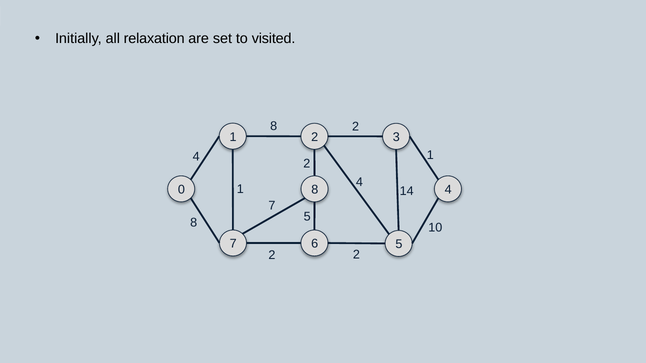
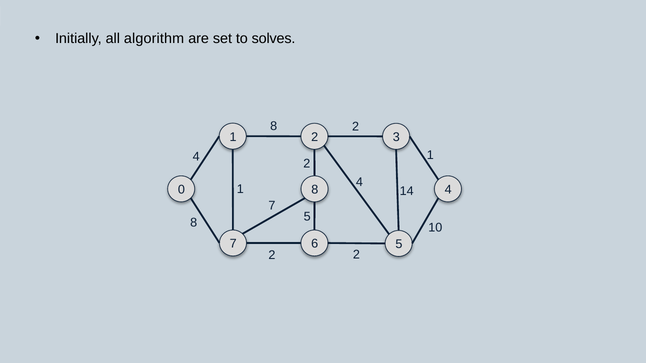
relaxation: relaxation -> algorithm (154, 39)
visited: visited -> solves (274, 39)
